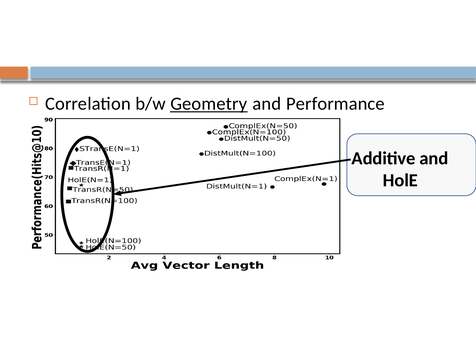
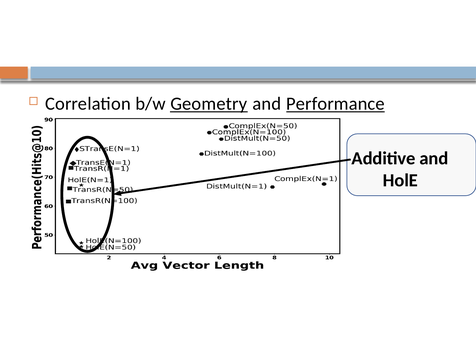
Performance underline: none -> present (335, 104)
